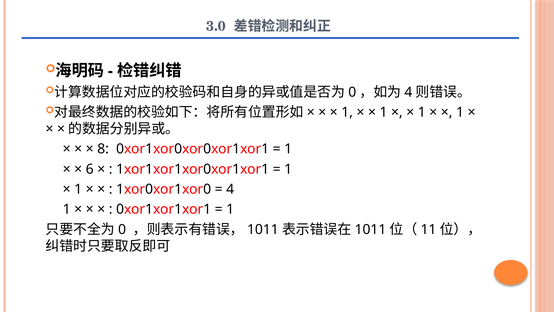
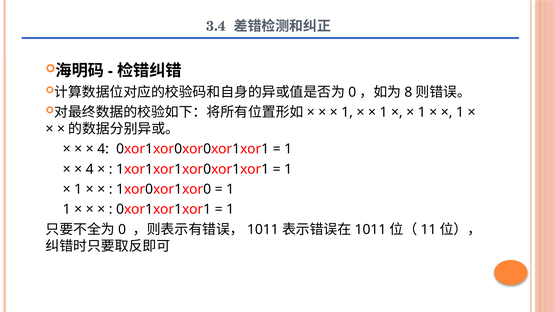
3.0: 3.0 -> 3.4 (216, 26)
4: 4 -> 8 (408, 92)
8: 8 -> 4 (103, 149)
6: 6 -> 4 (90, 169)
4: 4 -> 1 (230, 189)
